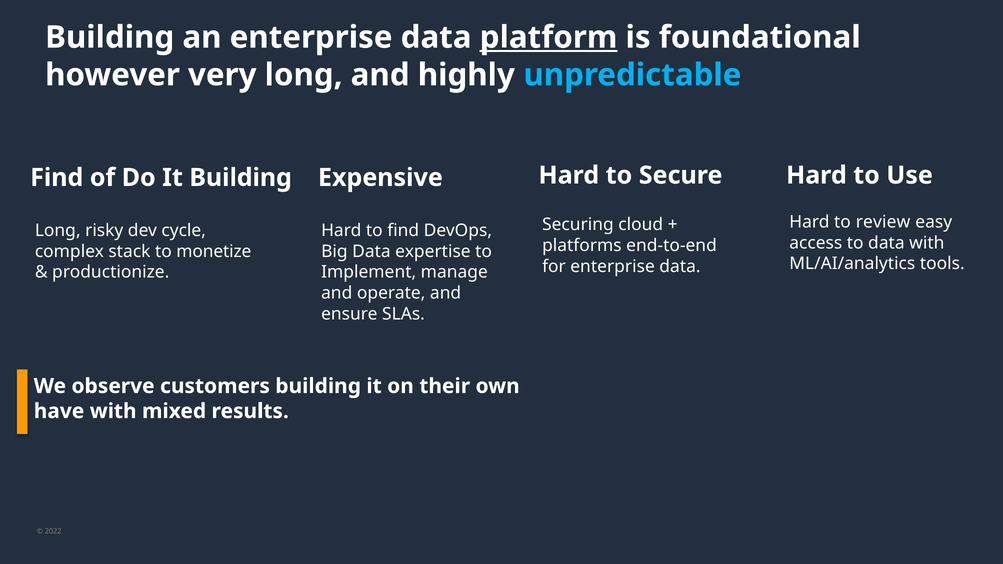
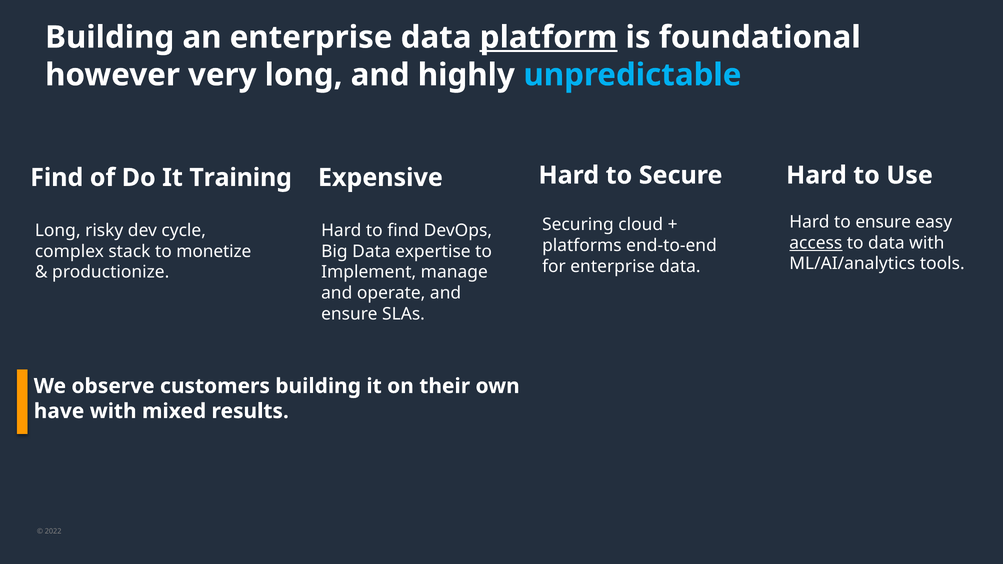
It Building: Building -> Training (241, 178)
to review: review -> ensure (883, 222)
access underline: none -> present (816, 243)
